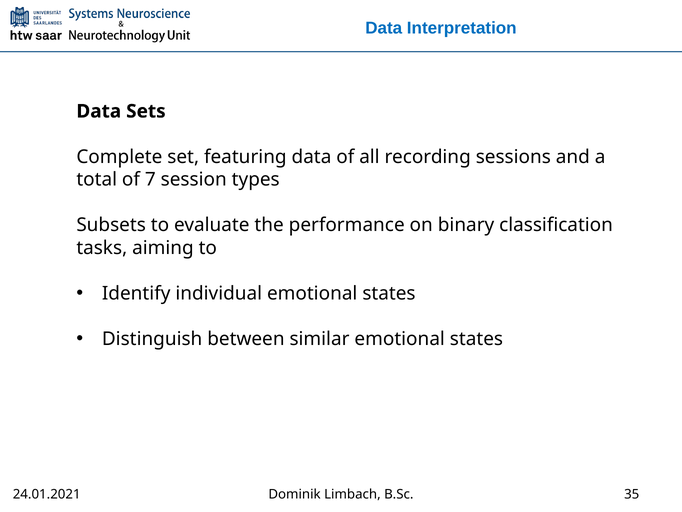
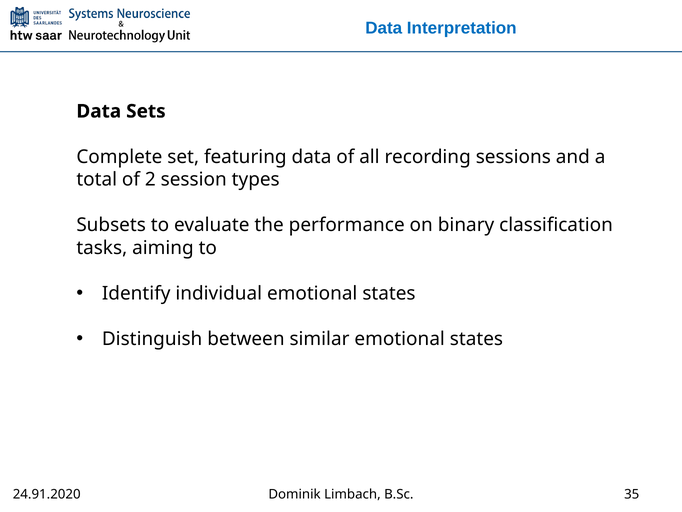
7: 7 -> 2 (150, 179)
24.01.2021: 24.01.2021 -> 24.91.2020 (47, 494)
